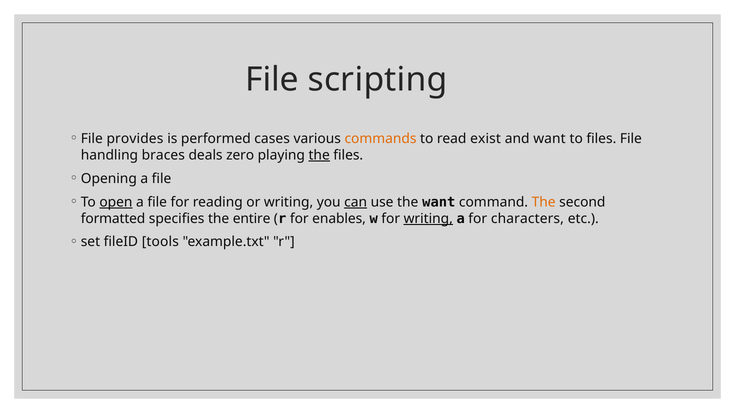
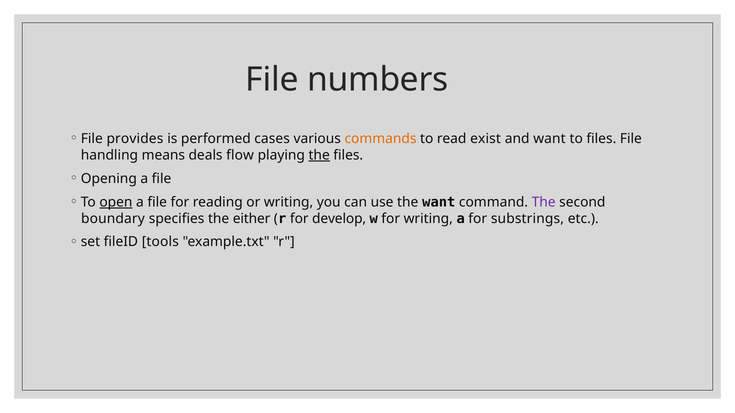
scripting: scripting -> numbers (378, 80)
braces: braces -> means (163, 155)
zero: zero -> flow (240, 155)
can underline: present -> none (356, 202)
The colour: orange -> purple (544, 202)
formatted: formatted -> boundary (113, 219)
entire: entire -> either (252, 219)
enables: enables -> develop (339, 219)
writing underline: present -> none (428, 219)
characters: characters -> substrings (527, 219)
